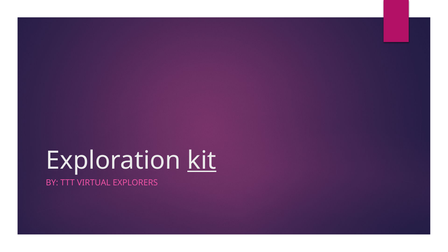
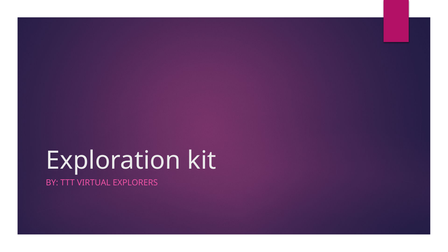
kit underline: present -> none (202, 161)
